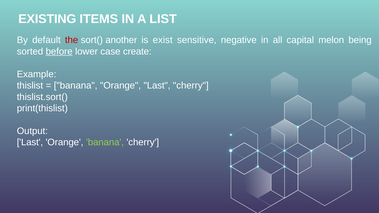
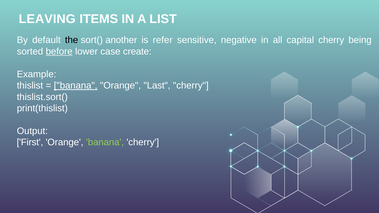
EXISTING: EXISTING -> LEAVING (47, 19)
the colour: red -> black (72, 40)
exist: exist -> refer (163, 40)
capital melon: melon -> cherry (331, 40)
banana underline: none -> present (76, 86)
Last: Last -> First (30, 142)
